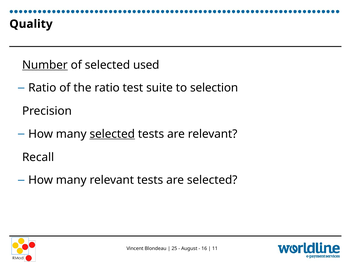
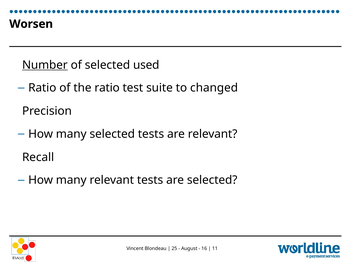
Quality: Quality -> Worsen (31, 24)
selection: selection -> changed (214, 88)
selected underline: present -> none (112, 134)
